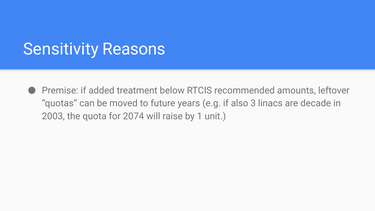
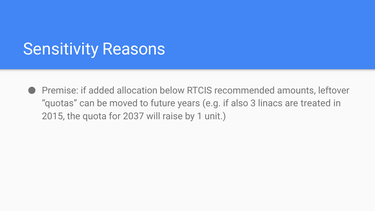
treatment: treatment -> allocation (137, 90)
decade: decade -> treated (316, 103)
2003: 2003 -> 2015 (53, 116)
2074: 2074 -> 2037 (134, 116)
